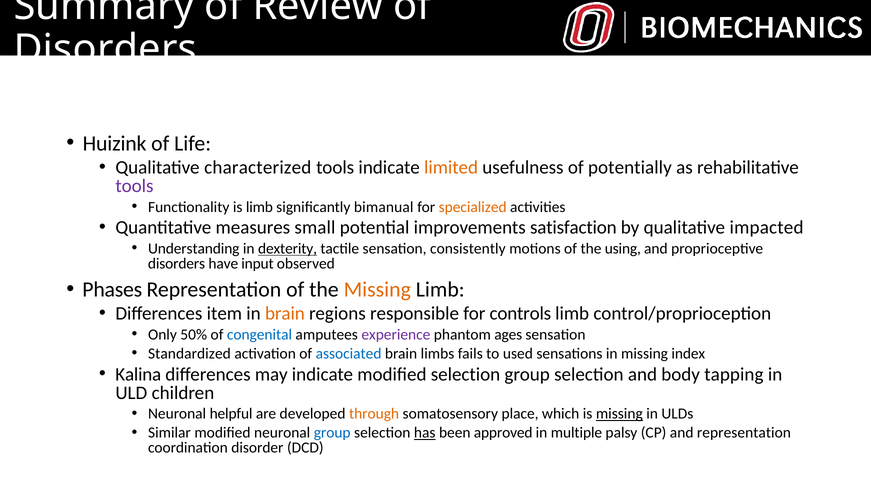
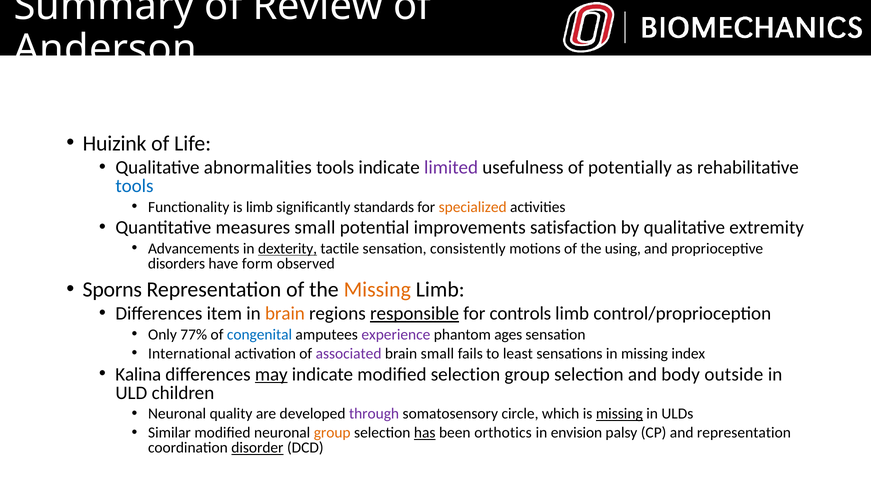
Disorders: Disorders -> Anderson (105, 49)
characterized: characterized -> abnormalities (258, 167)
limited colour: orange -> purple (451, 167)
tools colour: purple -> blue (134, 186)
bimanual: bimanual -> standards (384, 207)
impacted: impacted -> extremity (767, 228)
Understanding: Understanding -> Advancements (194, 249)
input: input -> form (257, 264)
Phases: Phases -> Sporns (112, 290)
responsible underline: none -> present (415, 314)
50%: 50% -> 77% (194, 335)
Standardized: Standardized -> International (189, 354)
associated colour: blue -> purple (349, 354)
brain limbs: limbs -> small (437, 354)
used: used -> least (518, 354)
may underline: none -> present (271, 374)
tapping: tapping -> outside (734, 374)
helpful: helpful -> quality (231, 414)
through colour: orange -> purple (374, 414)
place: place -> circle (520, 414)
group colour: blue -> orange (332, 433)
approved: approved -> orthotics (503, 433)
multiple: multiple -> envision (576, 433)
disorder underline: none -> present (257, 448)
